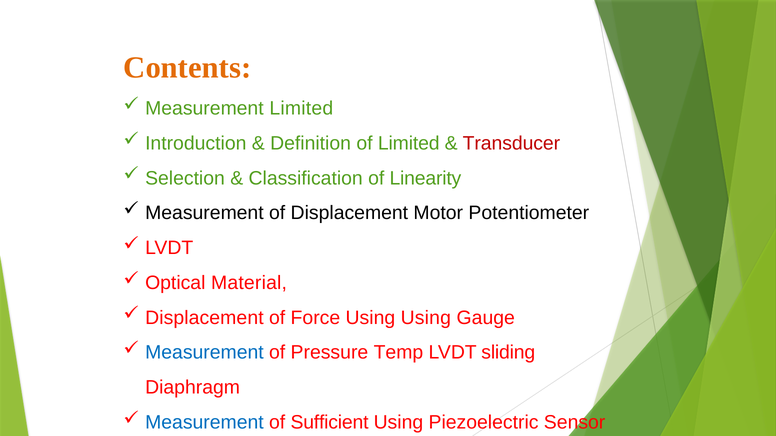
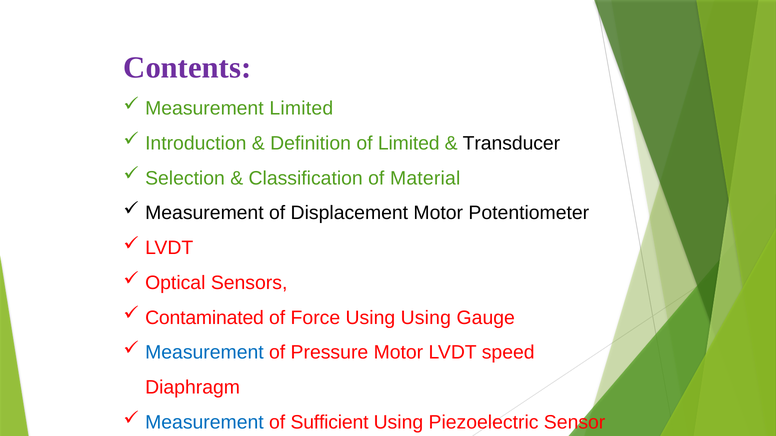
Contents colour: orange -> purple (187, 68)
Transducer colour: red -> black (511, 143)
Linearity: Linearity -> Material (425, 178)
Material: Material -> Sensors (249, 283)
Displacement: Displacement -> Contaminated (205, 318)
Pressure Temp: Temp -> Motor (398, 353)
sliding: sliding -> speed (508, 353)
